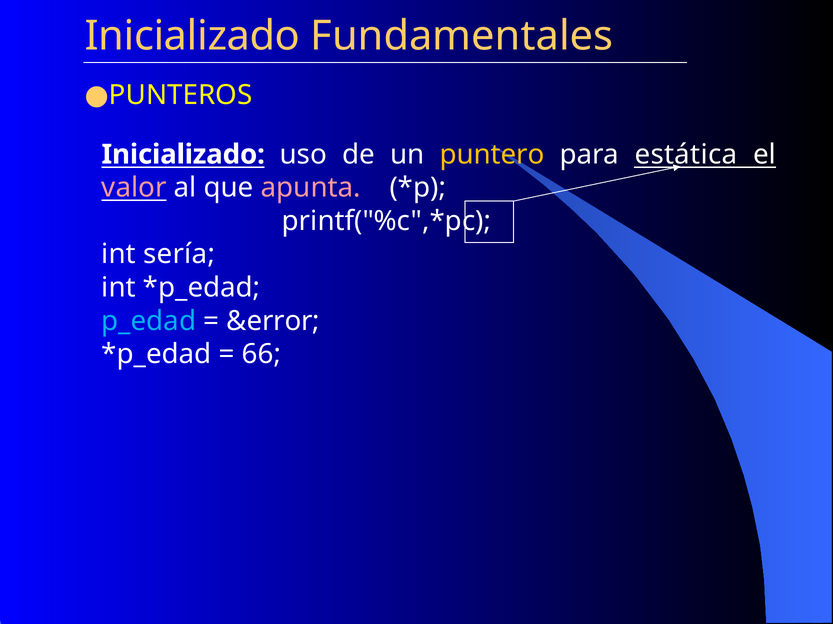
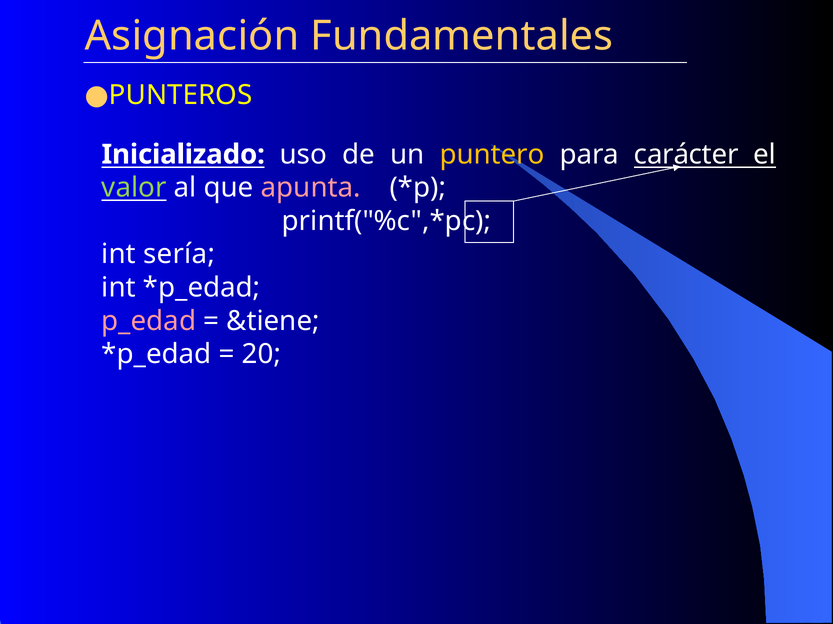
Inicializado: Inicializado -> Asignación (192, 36)
estática: estática -> carácter (686, 155)
valor colour: pink -> light green (134, 188)
p_edad colour: light blue -> pink (149, 321)
&error: &error -> &tiene (273, 321)
66: 66 -> 20 (261, 355)
